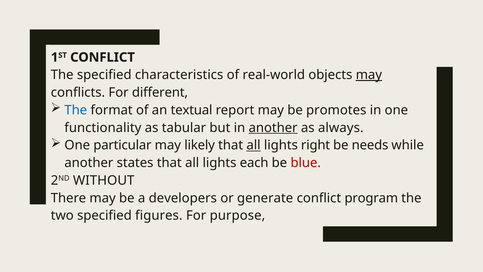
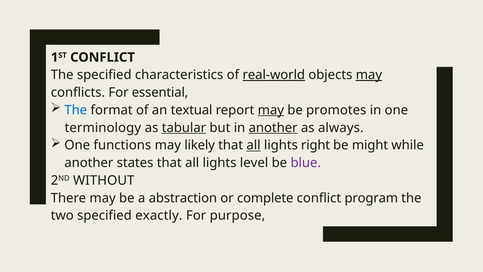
real-world underline: none -> present (274, 75)
different: different -> essential (160, 92)
may underline: none -> present (271, 110)
functionality: functionality -> terminology (103, 128)
tabular underline: none -> present (184, 128)
particular: particular -> functions (122, 145)
needs: needs -> might (370, 145)
each: each -> level (254, 163)
blue colour: red -> purple (306, 163)
developers: developers -> abstraction (183, 198)
generate: generate -> complete (265, 198)
figures: figures -> exactly (159, 215)
